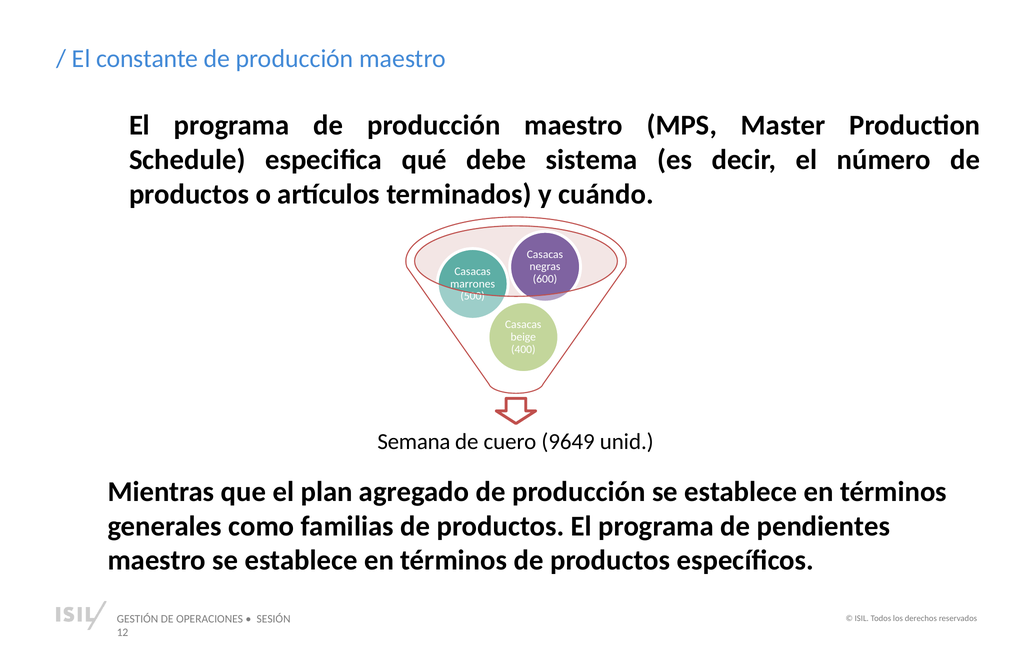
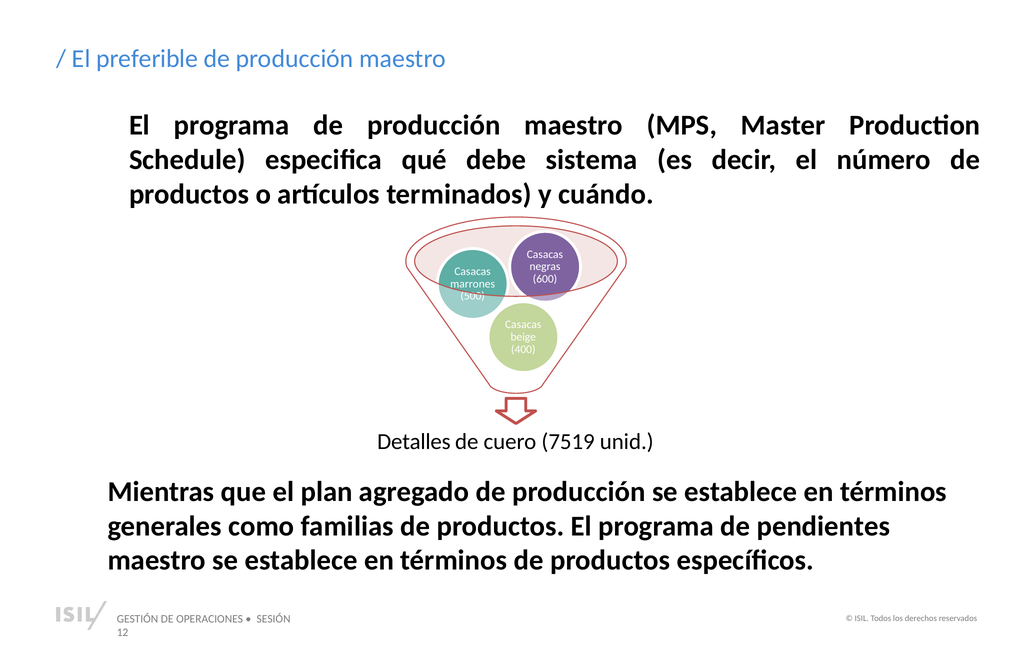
constante: constante -> preferible (147, 59)
Semana: Semana -> Detalles (414, 442)
9649: 9649 -> 7519 (568, 442)
